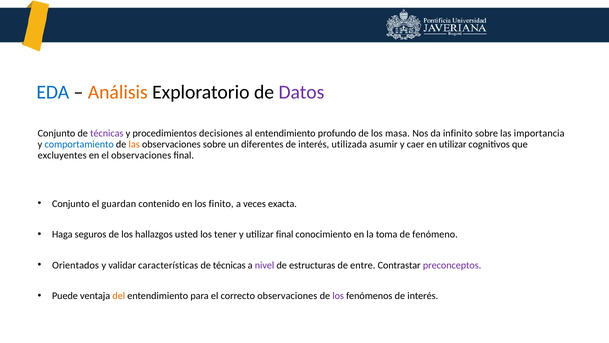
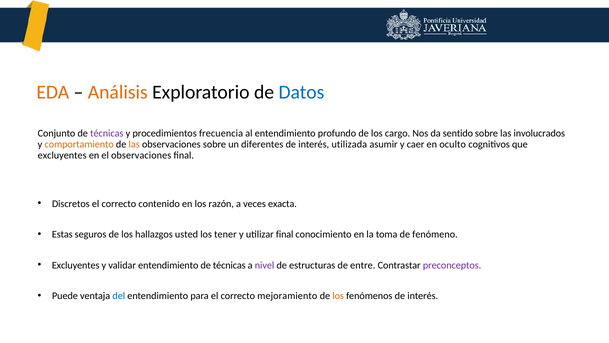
EDA colour: blue -> orange (53, 92)
Datos colour: purple -> blue (301, 92)
decisiones: decisiones -> frecuencia (221, 133)
masa: masa -> cargo (398, 133)
infinito: infinito -> sentido (458, 133)
importancia: importancia -> involucrados (539, 133)
comportamiento colour: blue -> orange (79, 144)
en utilizar: utilizar -> oculto (453, 144)
Conjunto: Conjunto -> Discretos (71, 203)
guardan: guardan -> correcto (119, 203)
finito: finito -> razón (221, 203)
Haga: Haga -> Estas (62, 234)
Orientados: Orientados -> Excluyentes (76, 265)
validar características: características -> entendimiento (168, 265)
del colour: orange -> blue (119, 296)
correcto observaciones: observaciones -> mejoramiento (287, 296)
los colour: purple -> orange (338, 296)
